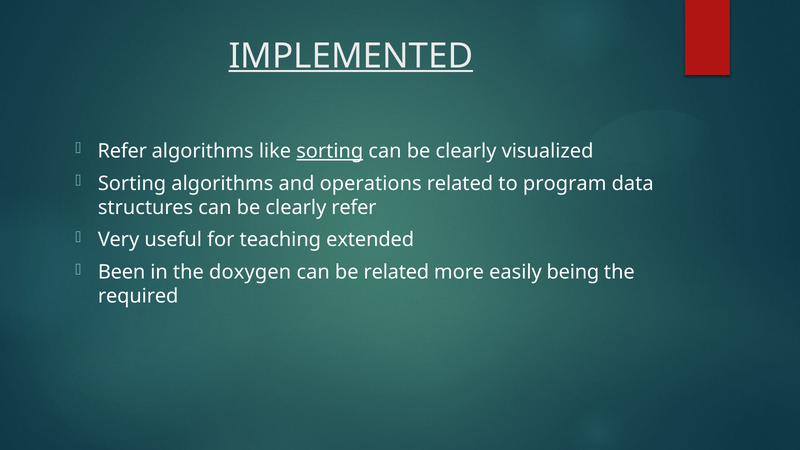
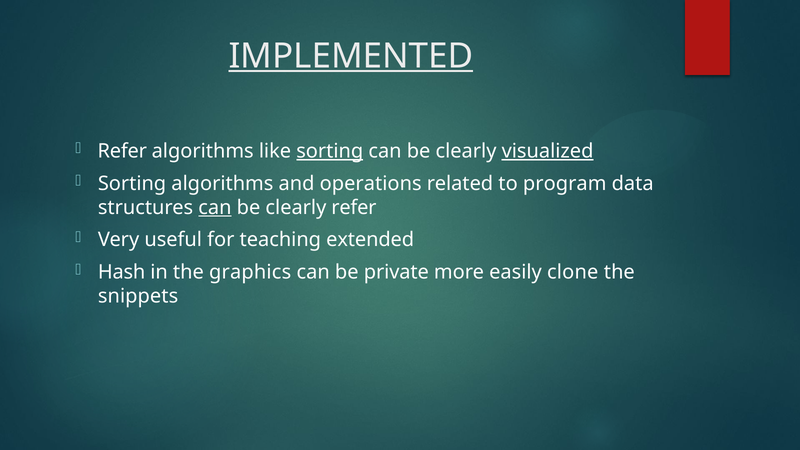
visualized underline: none -> present (548, 151)
can underline: none -> present (215, 207)
Been: Been -> Hash (122, 272)
doxygen: doxygen -> graphics (250, 272)
be related: related -> private (396, 272)
being: being -> clone (573, 272)
required: required -> snippets (138, 296)
